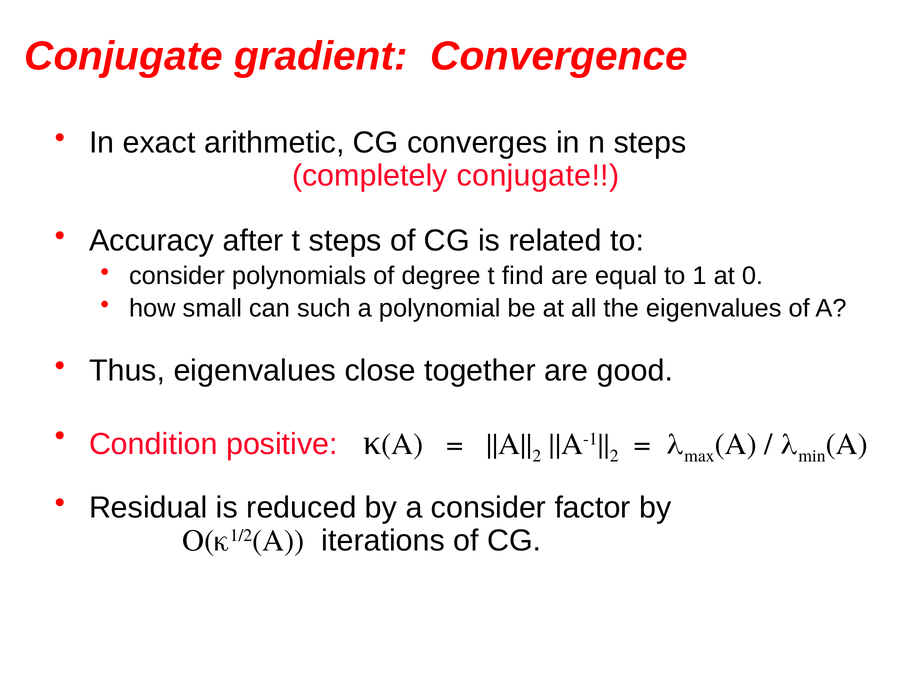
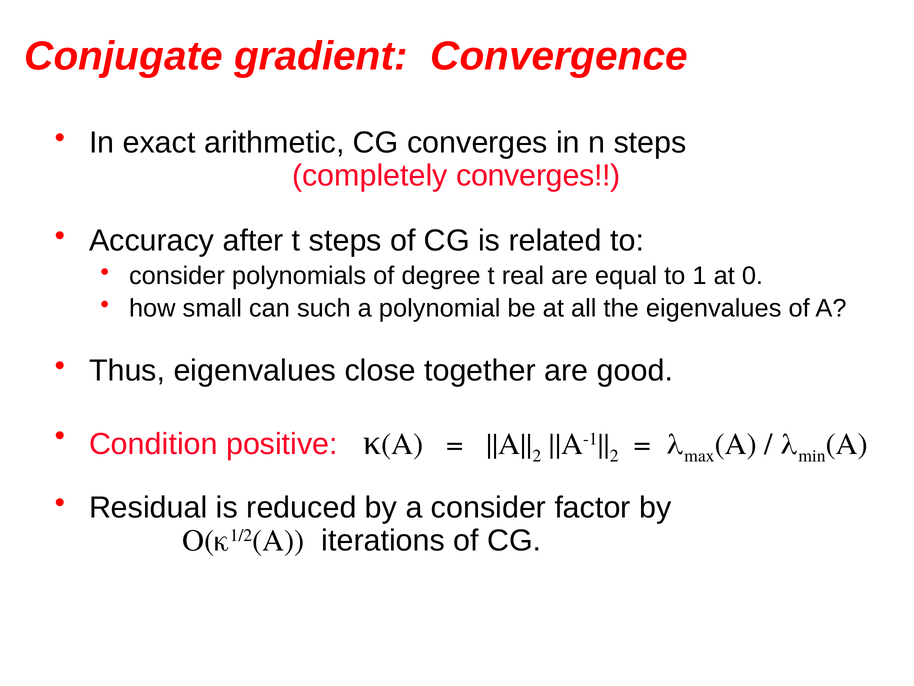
completely conjugate: conjugate -> converges (538, 175)
find: find -> real (523, 276)
